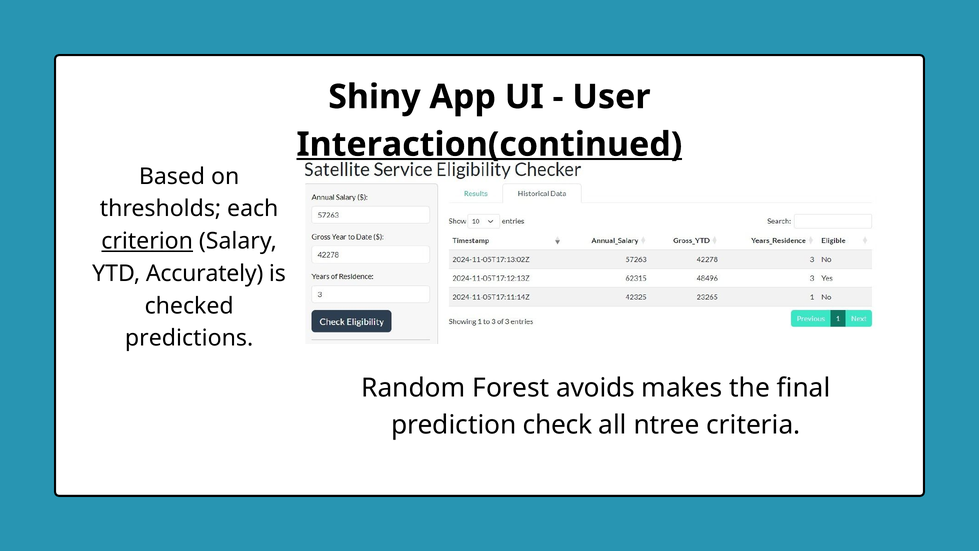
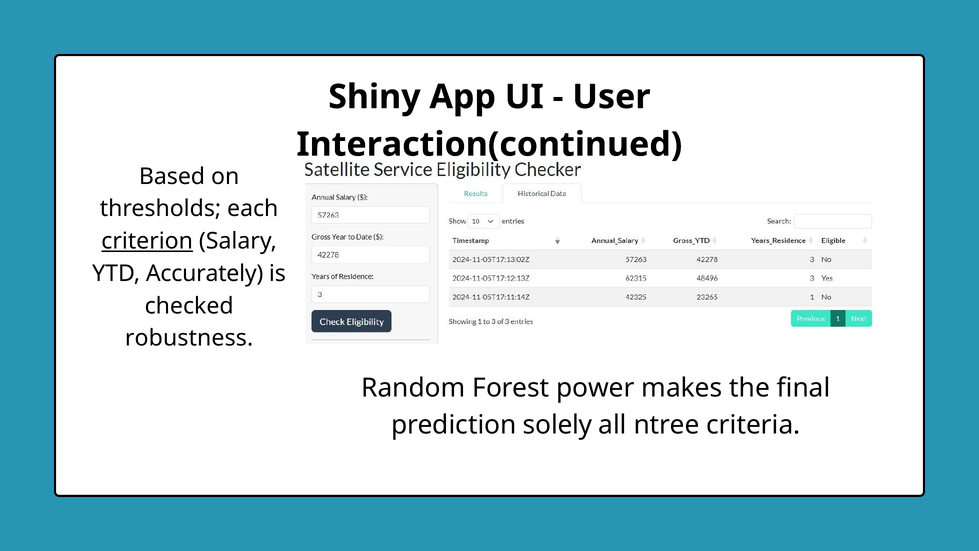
Interaction(continued underline: present -> none (489, 144)
predictions: predictions -> robustness (189, 338)
avoids: avoids -> power (595, 388)
check: check -> solely (558, 425)
